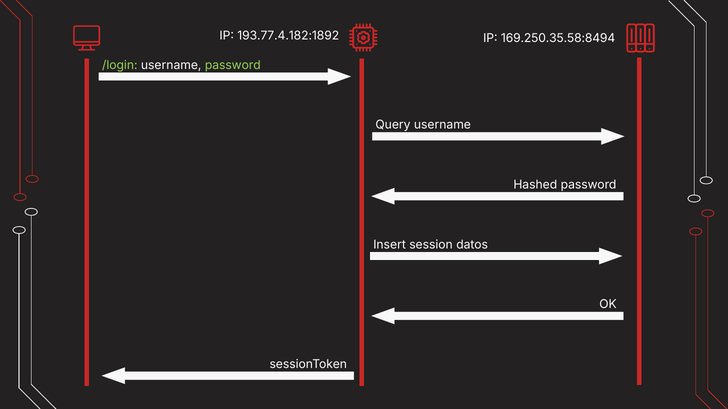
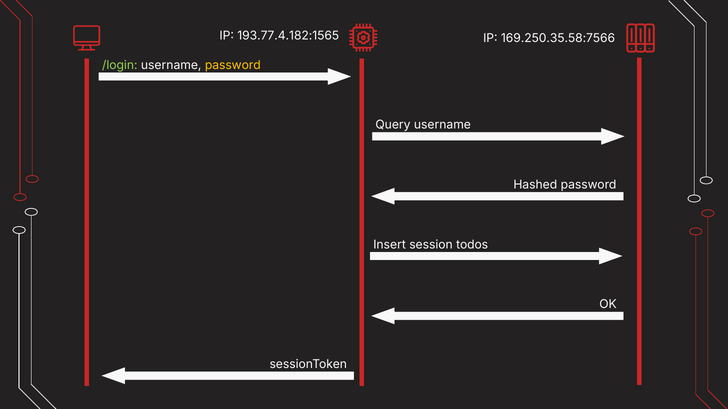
193.77.4.182:1892: 193.77.4.182:1892 -> 193.77.4.182:1565 (288, 36)
169.250.35.58:8494: 169.250.35.58:8494 -> 169.250.35.58:7566 (558, 38)
password colour: light green -> yellow (233, 65)
datos: datos -> todos (472, 245)
